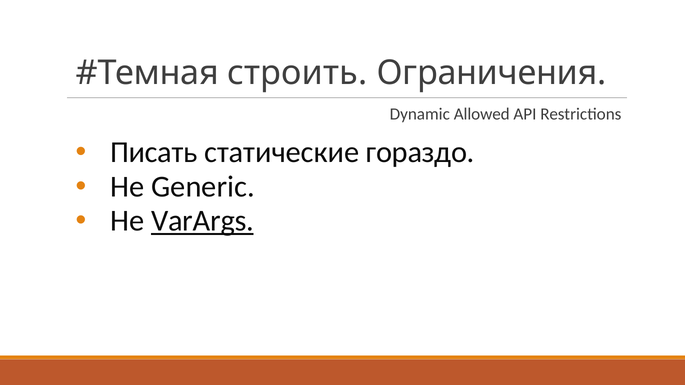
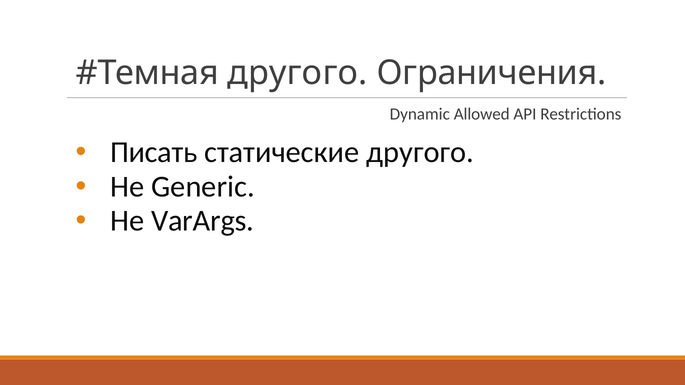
строить: строить -> другого (297, 73)
статические гораздо: гораздо -> другого (420, 152)
VarArgs underline: present -> none (203, 221)
